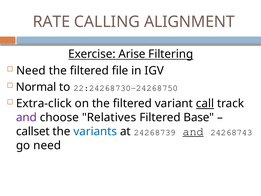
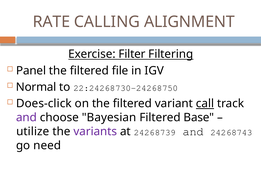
Arise: Arise -> Filter (132, 54)
Need: Need -> Panel (31, 70)
Extra-click: Extra-click -> Does-click (44, 103)
Relatives: Relatives -> Bayesian (109, 117)
callset: callset -> utilize (33, 131)
variants colour: blue -> purple (95, 131)
and underline: present -> none (193, 131)
